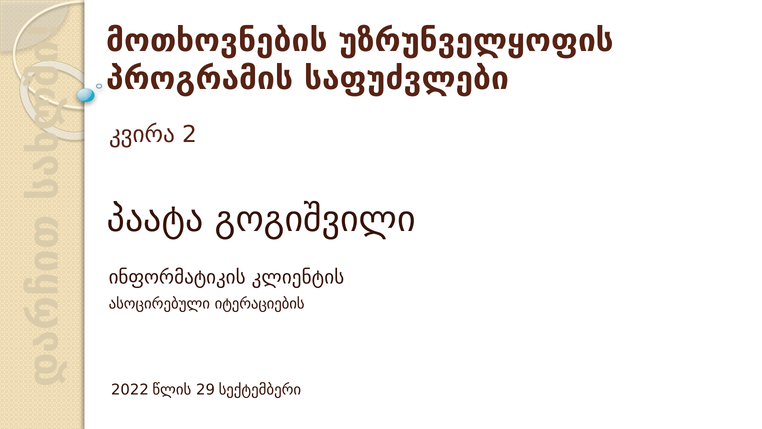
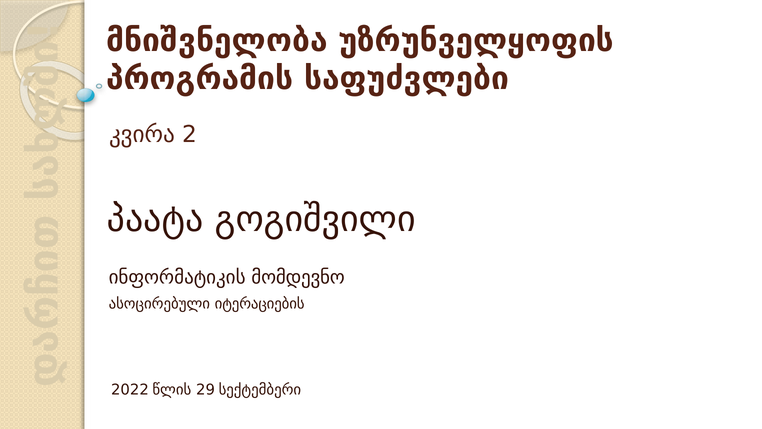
მოთხოვნების: მოთხოვნების -> მნიშვნელობა (217, 41)
კლიენტის: კლიენტის -> მომდევნო (298, 277)
